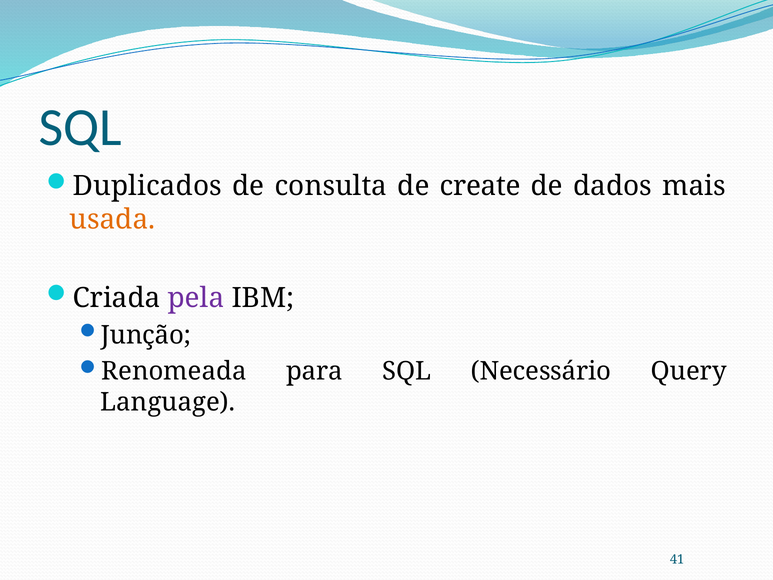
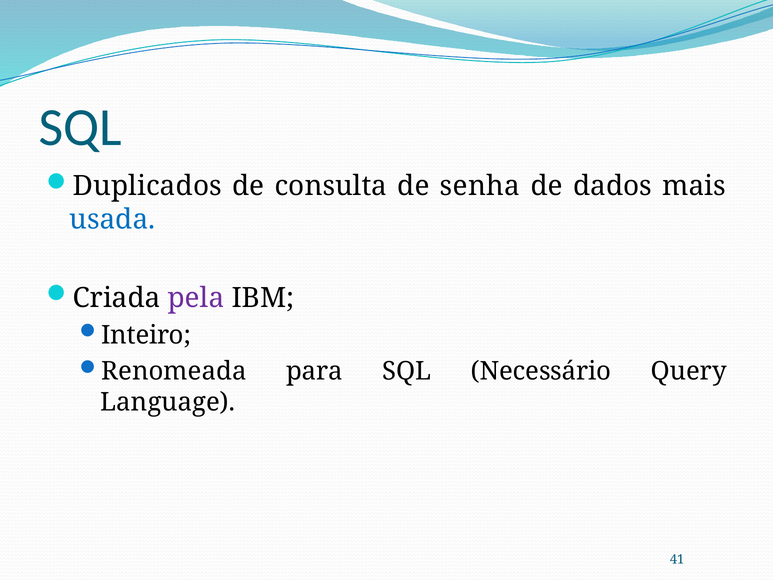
create: create -> senha (480, 186)
usada colour: orange -> blue (112, 220)
Junção: Junção -> Inteiro (146, 335)
